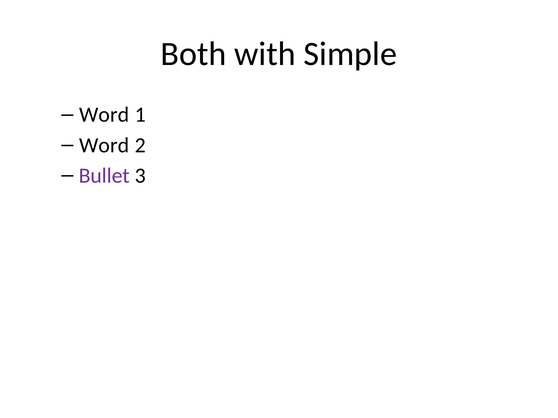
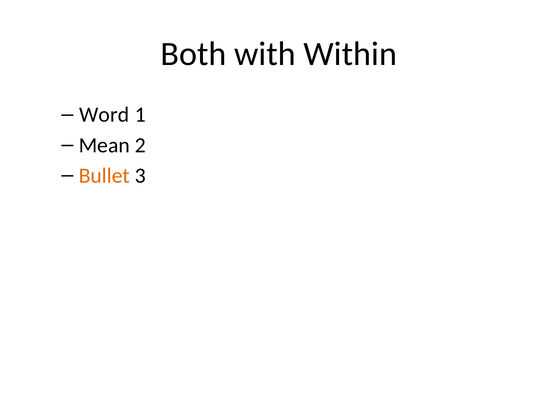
Simple: Simple -> Within (350, 54)
Word: Word -> Mean (104, 145)
Bullet colour: purple -> orange (104, 176)
